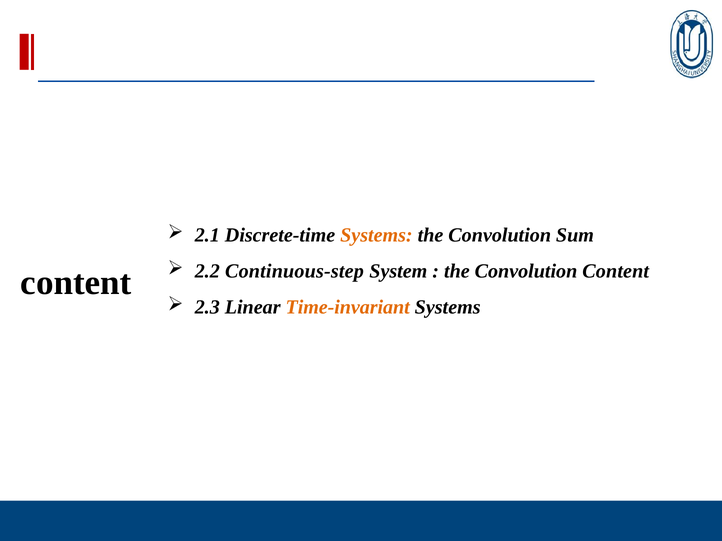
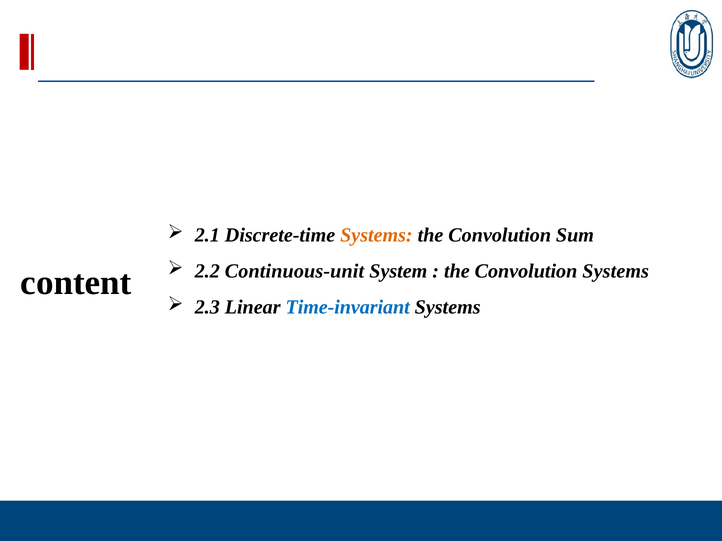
Continuous-step: Continuous-step -> Continuous-unit (294, 271)
Convolution Content: Content -> Systems (616, 271)
Time-invariant colour: orange -> blue (348, 308)
